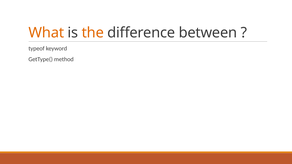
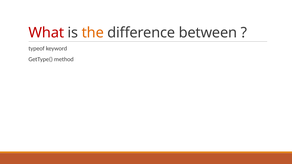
What colour: orange -> red (46, 33)
